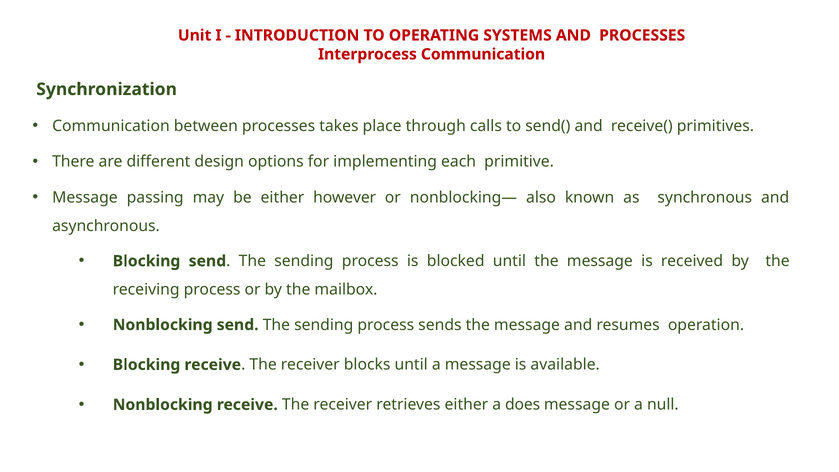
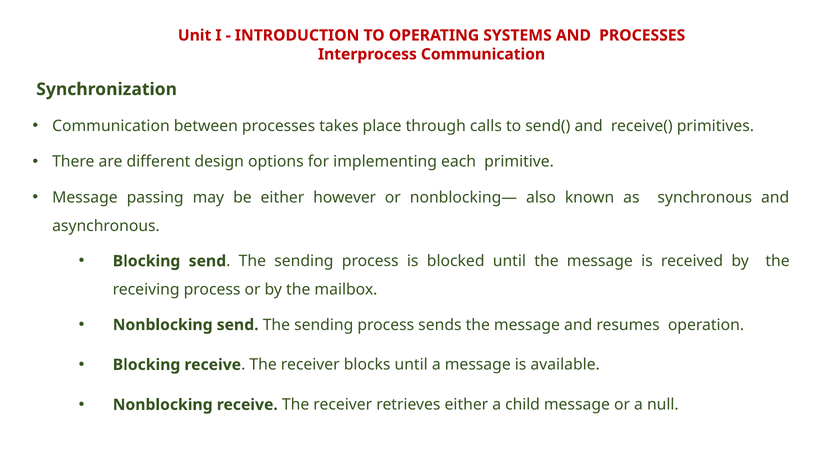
does: does -> child (523, 405)
